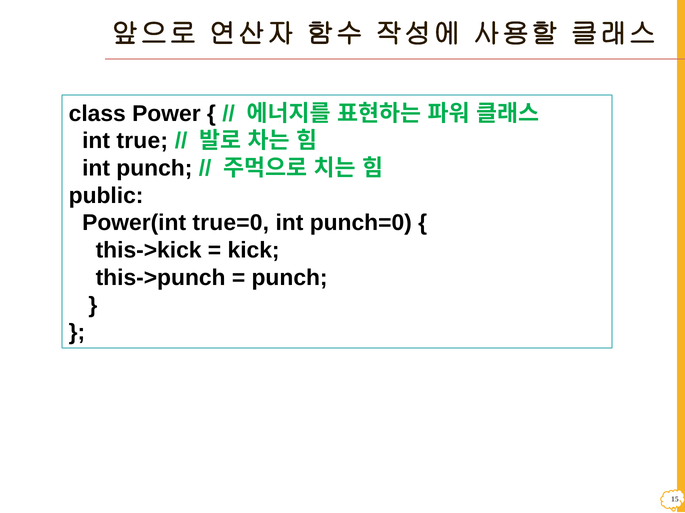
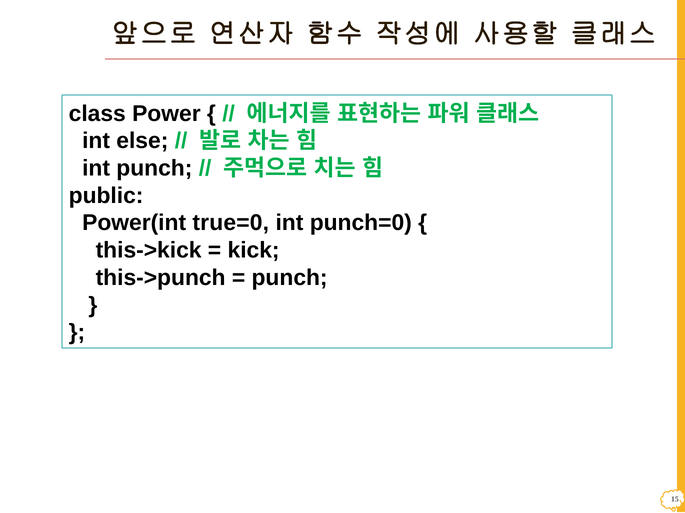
true: true -> else (142, 141)
